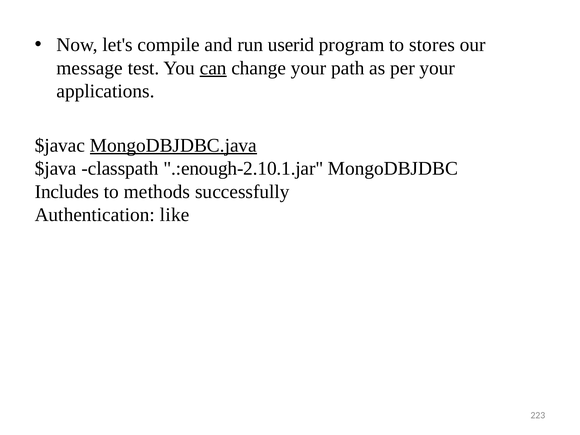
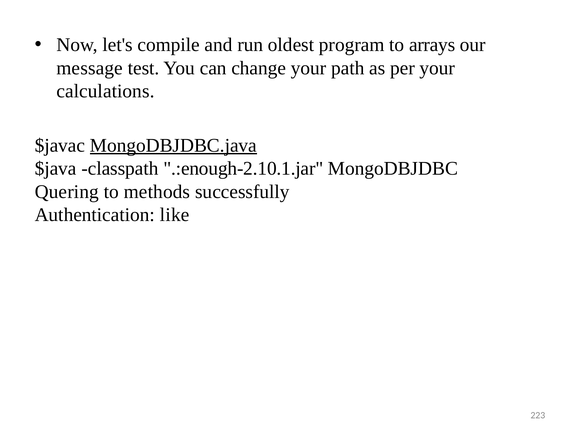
userid: userid -> oldest (291, 45)
stores: stores -> arrays (432, 45)
can underline: present -> none (213, 68)
applications: applications -> calculations (105, 91)
Includes: Includes -> Quering (67, 192)
